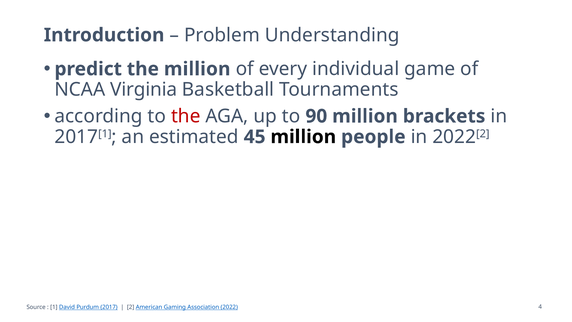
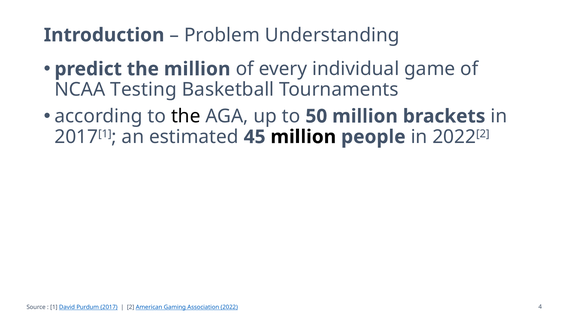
Virginia: Virginia -> Testing (144, 90)
the colour: red -> black (186, 116)
90: 90 -> 50 (316, 116)
